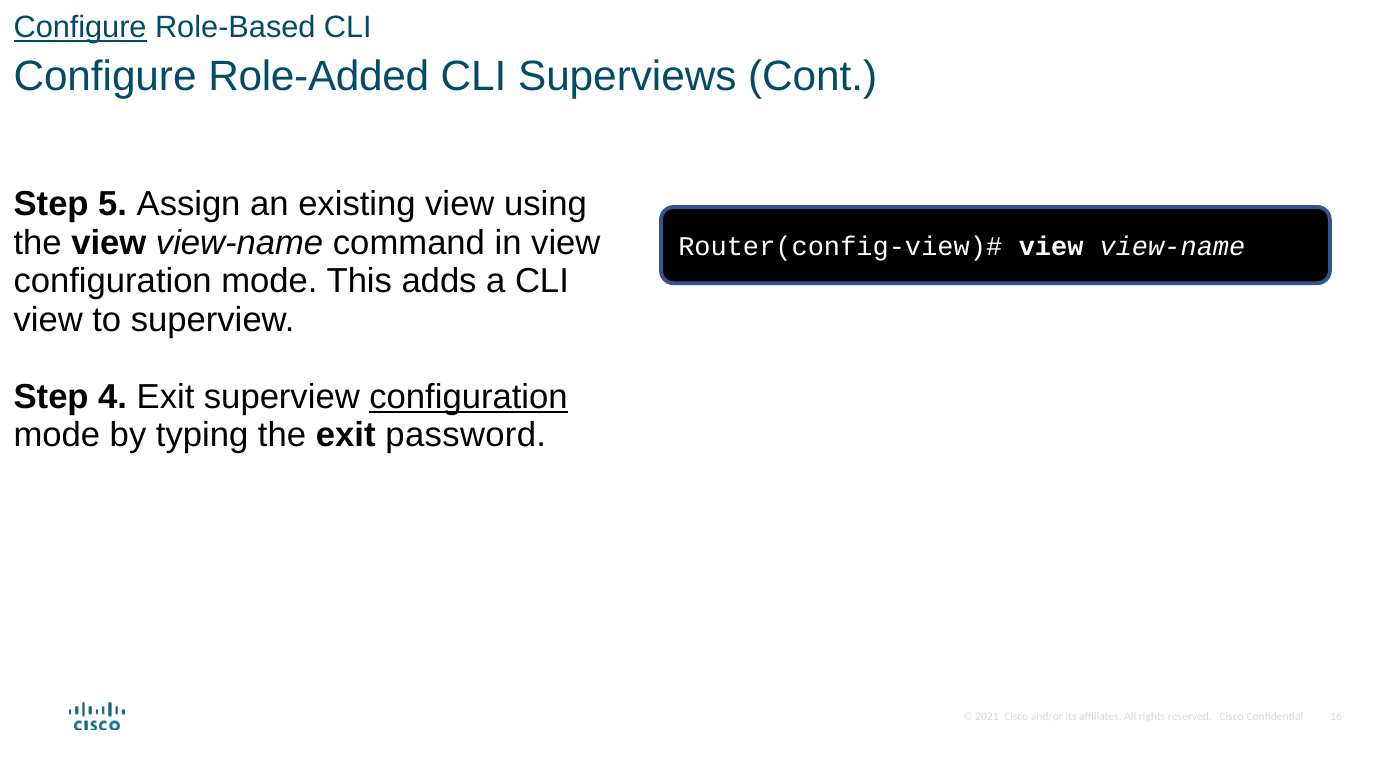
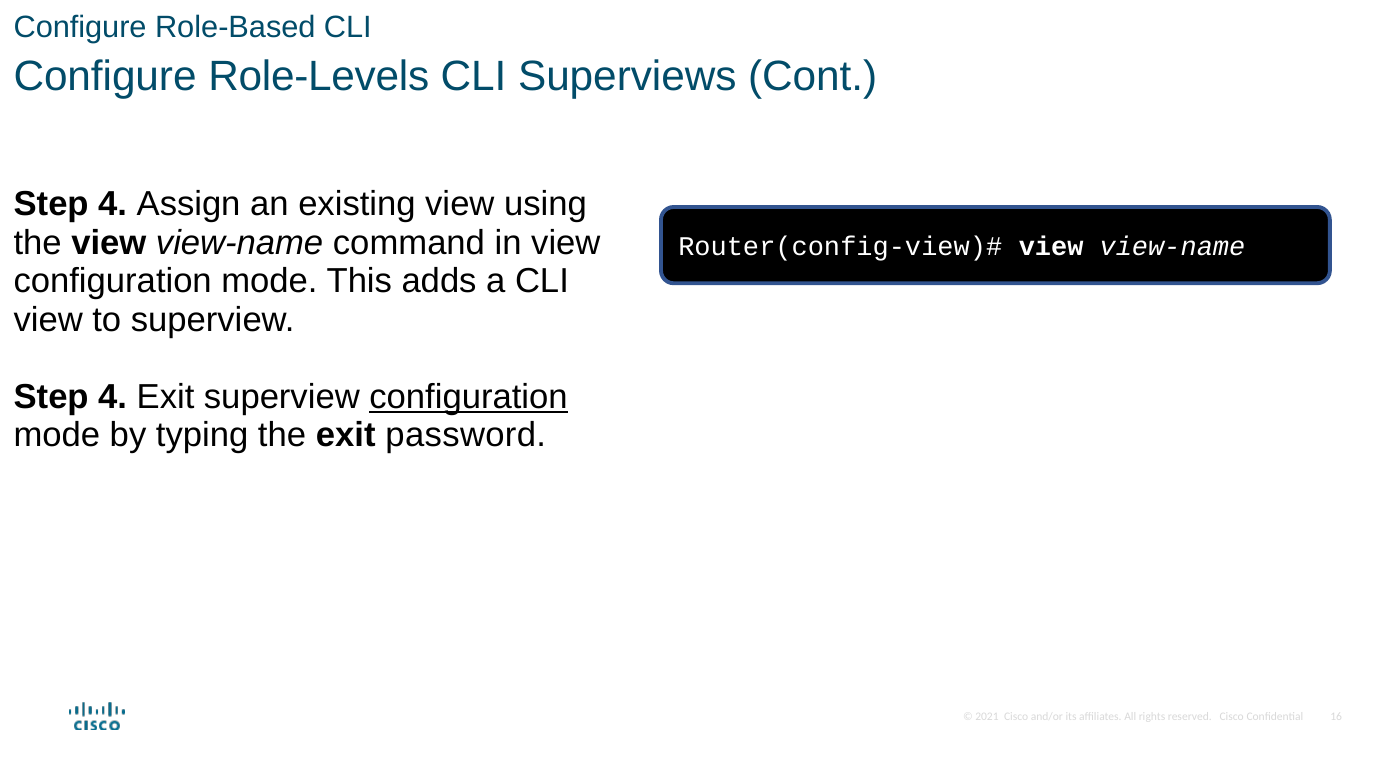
Configure underline: present -> none (80, 27)
Role-Added: Role-Added -> Role-Levels (319, 77)
5: 5 -> 4 (113, 204)
